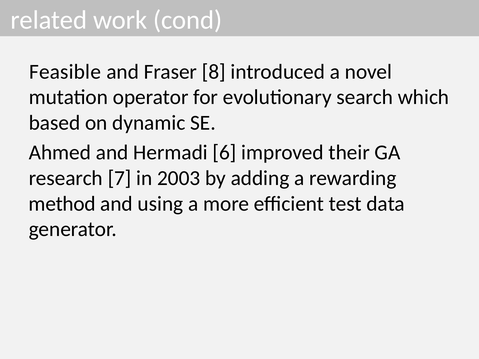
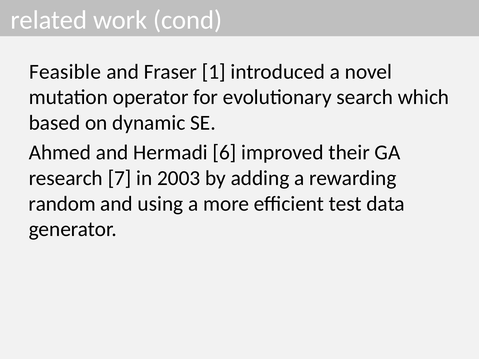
8: 8 -> 1 (214, 72)
method: method -> random (62, 204)
